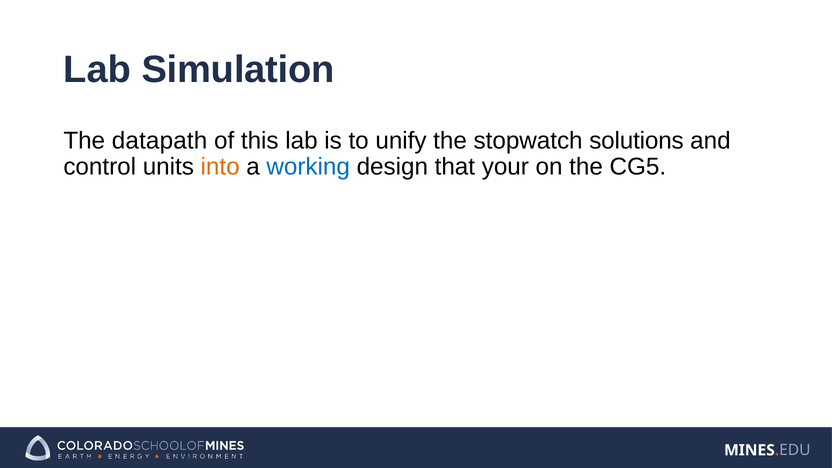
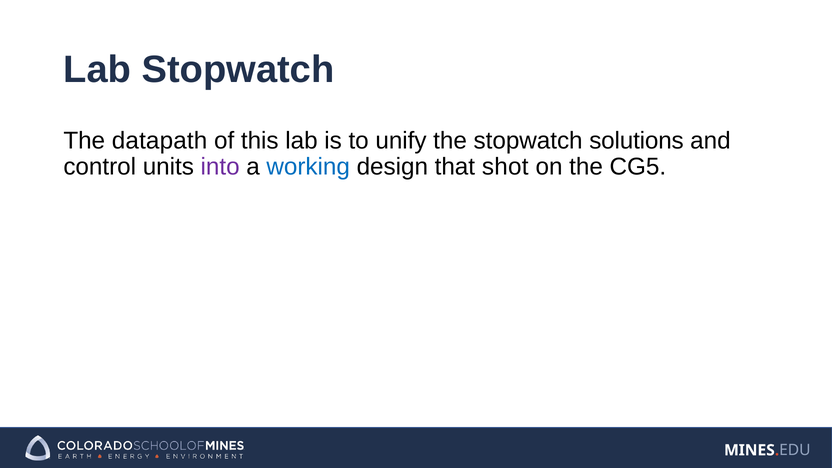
Lab Simulation: Simulation -> Stopwatch (238, 70)
into colour: orange -> purple (220, 167)
your: your -> shot (505, 167)
